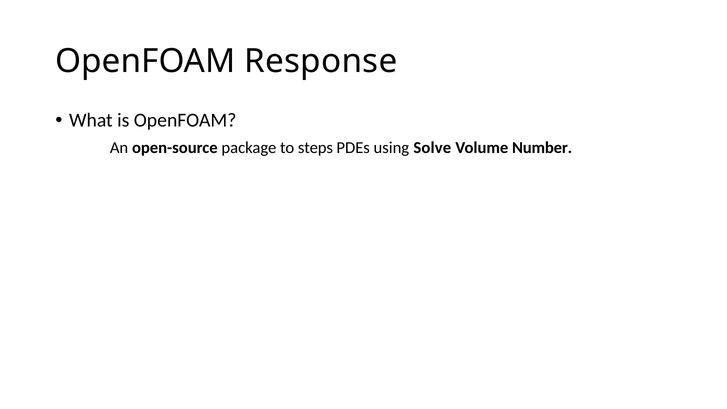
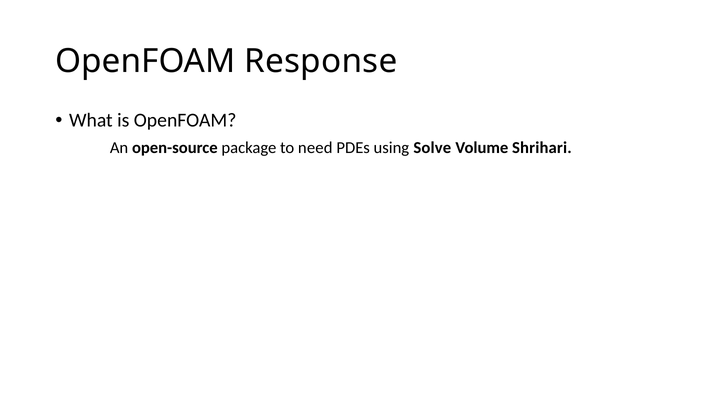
steps: steps -> need (315, 148)
Number: Number -> Shrihari (542, 148)
